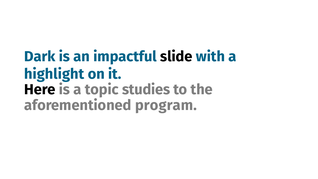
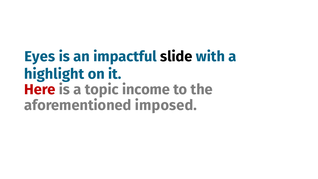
Dark: Dark -> Eyes (40, 56)
Here colour: black -> red (40, 89)
studies: studies -> income (146, 89)
program: program -> imposed (166, 105)
